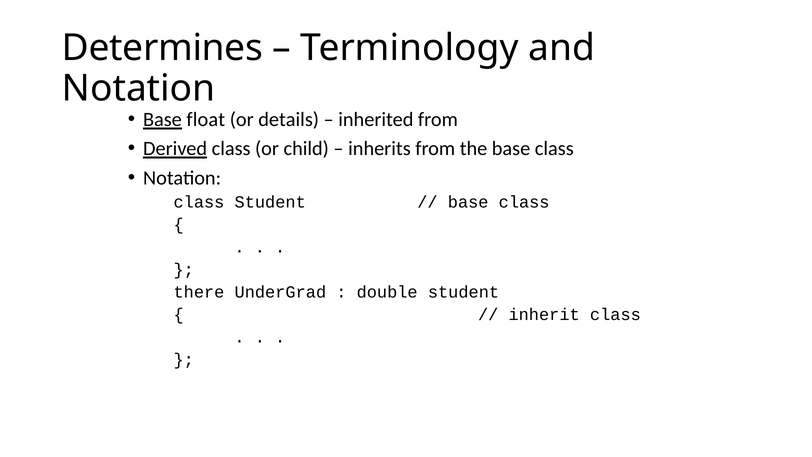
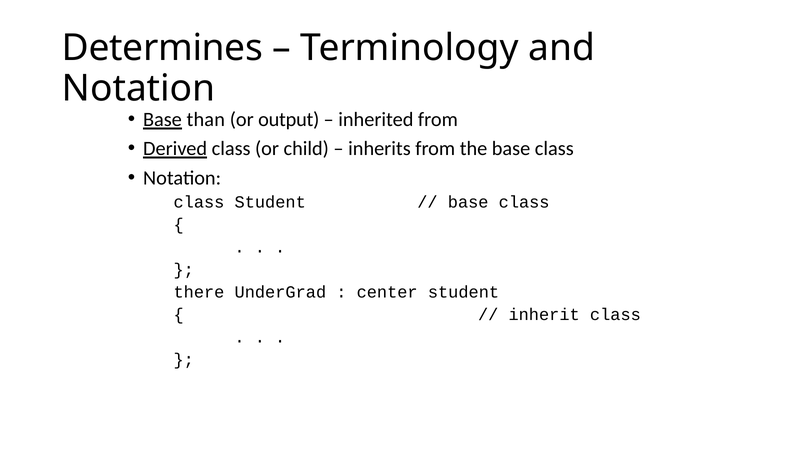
float: float -> than (206, 119)
details: details -> output (289, 119)
double: double -> center (387, 292)
